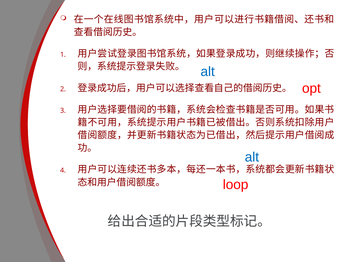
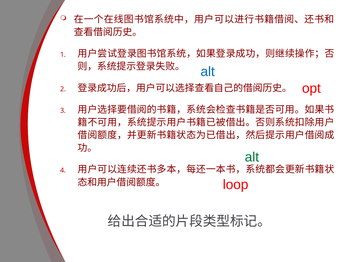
alt colour: blue -> green (252, 157)
